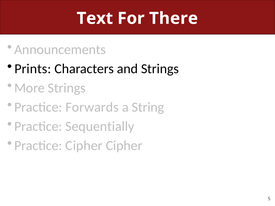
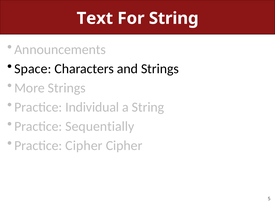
For There: There -> String (174, 18)
Prints: Prints -> Space (33, 69)
Forwards: Forwards -> Individual (92, 107)
